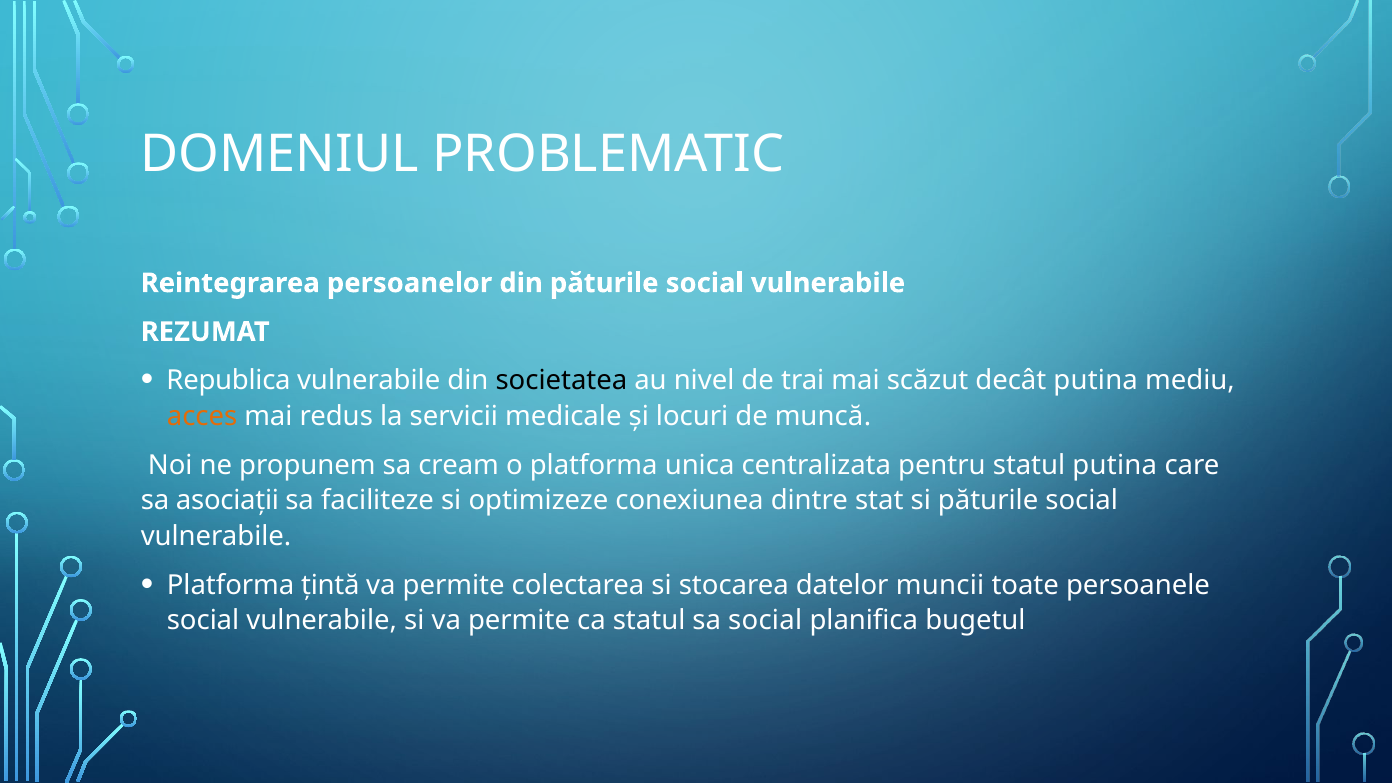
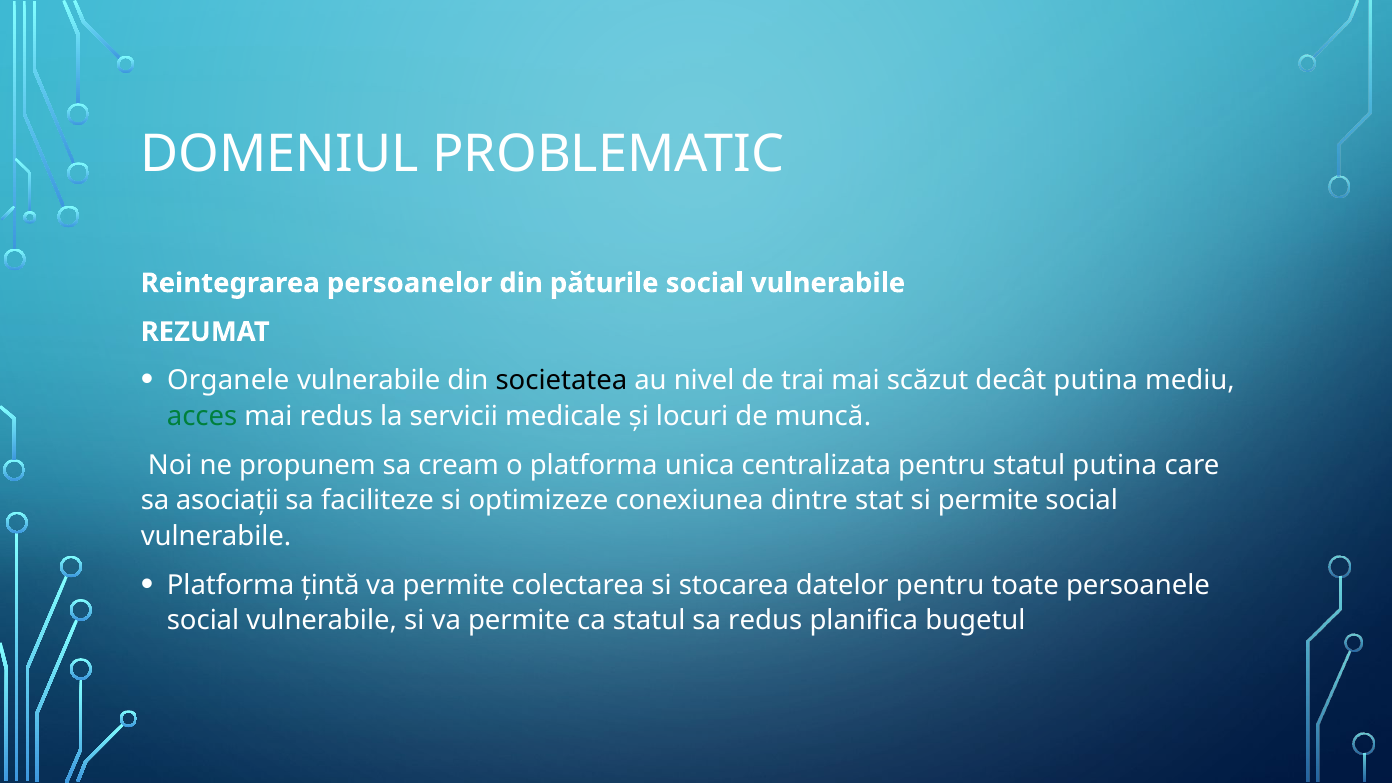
Republica: Republica -> Organele (228, 381)
acces colour: orange -> green (202, 416)
si păturile: păturile -> permite (988, 501)
datelor muncii: muncii -> pentru (940, 585)
sa social: social -> redus (765, 621)
